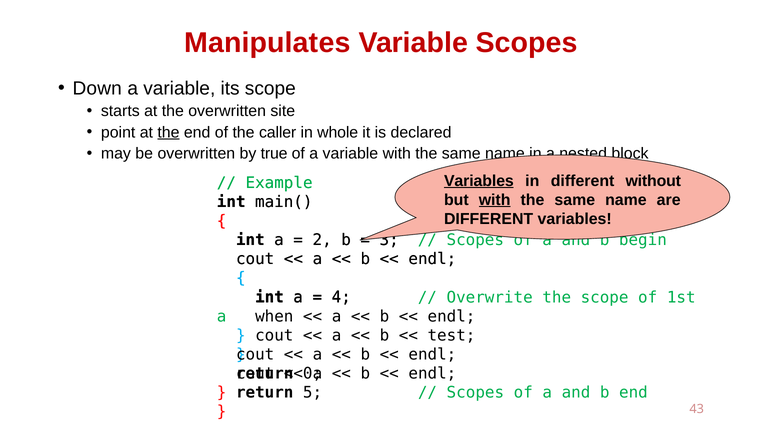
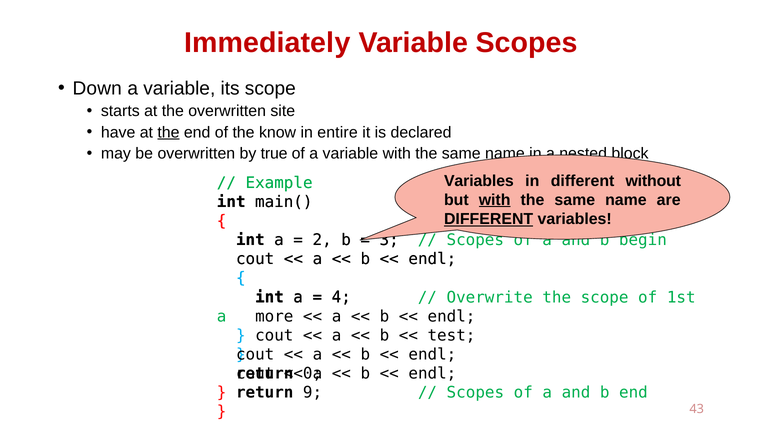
Manipulates: Manipulates -> Immediately (267, 43)
point: point -> have (118, 132)
caller: caller -> know (278, 132)
whole: whole -> entire (338, 132)
Variables underline: present -> none (479, 181)
DIFFERENT underline: none -> present (489, 219)
when: when -> more (274, 316)
5: 5 -> 9 (313, 392)
